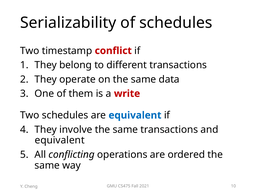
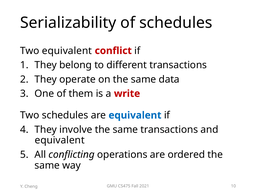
Two timestamp: timestamp -> equivalent (67, 51)
